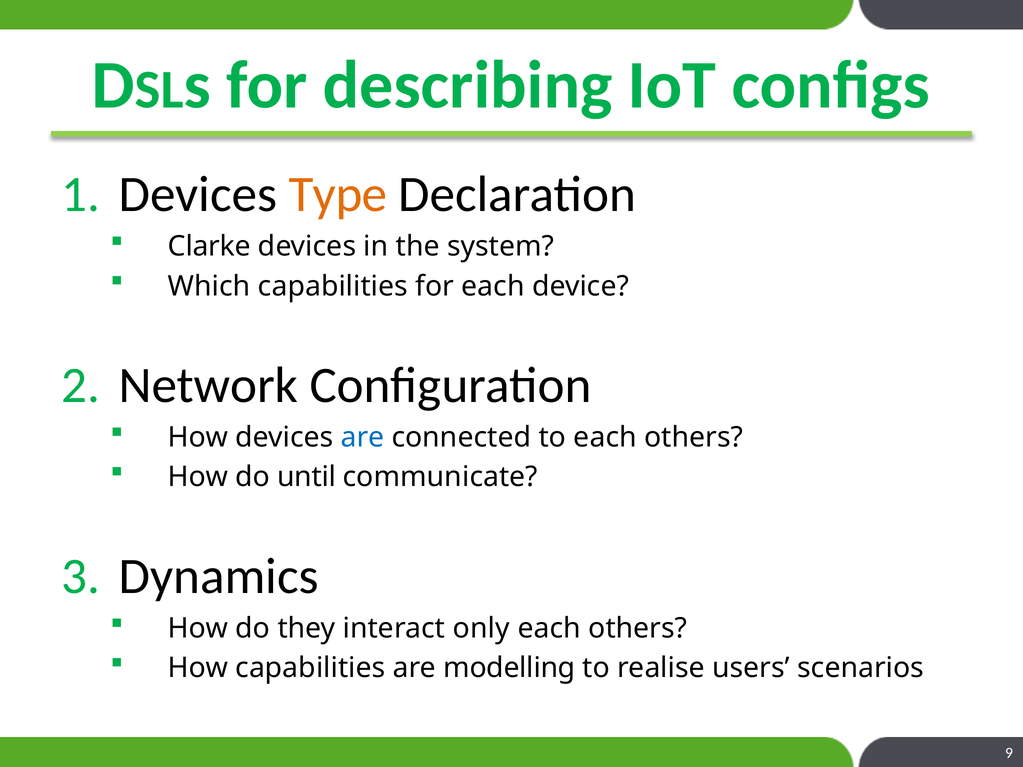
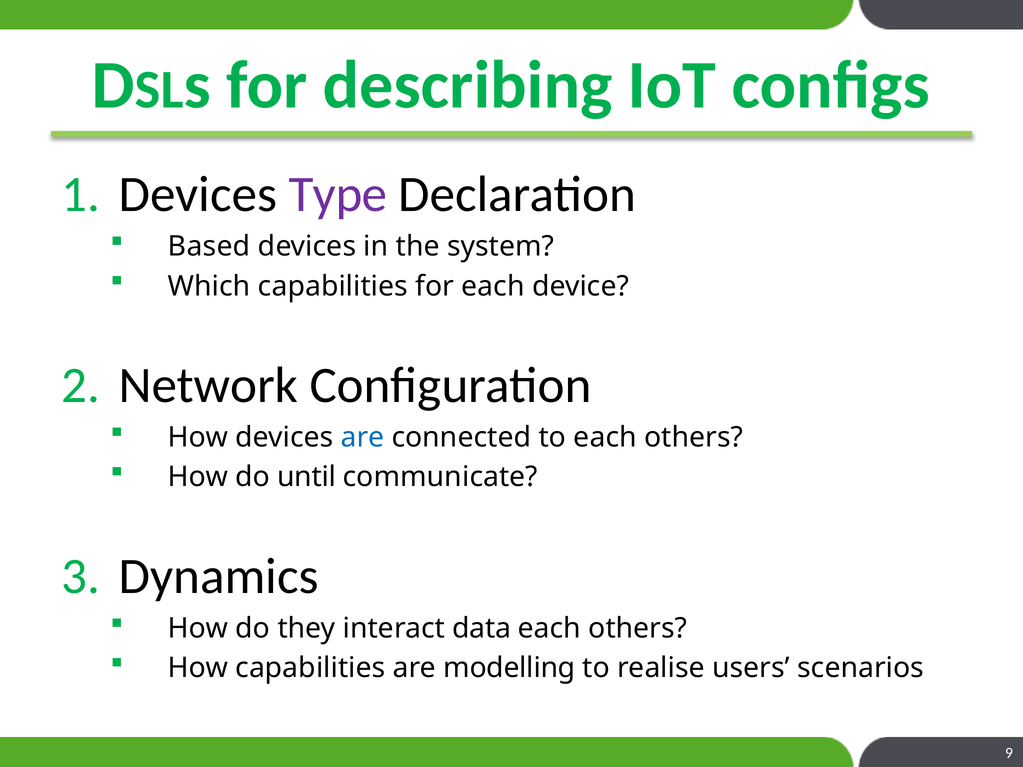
Type colour: orange -> purple (338, 195)
Clarke: Clarke -> Based (209, 246)
only: only -> data (482, 628)
